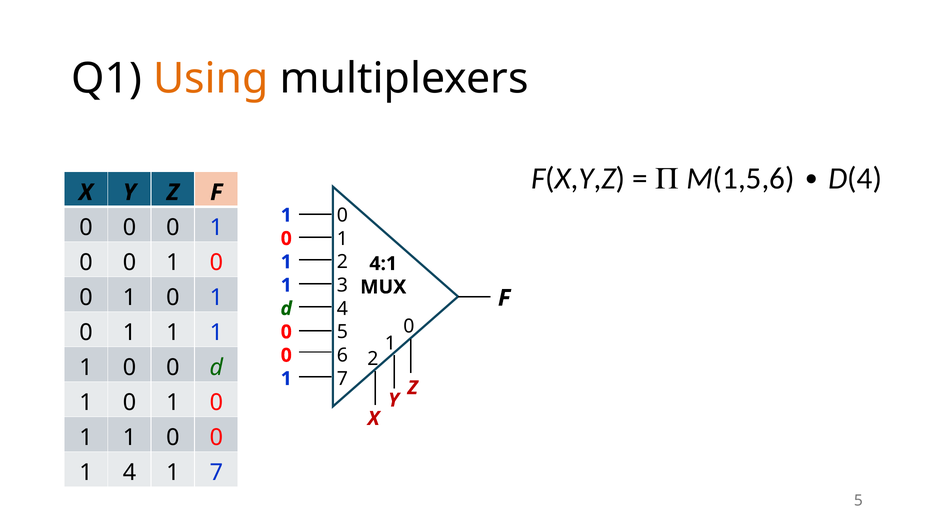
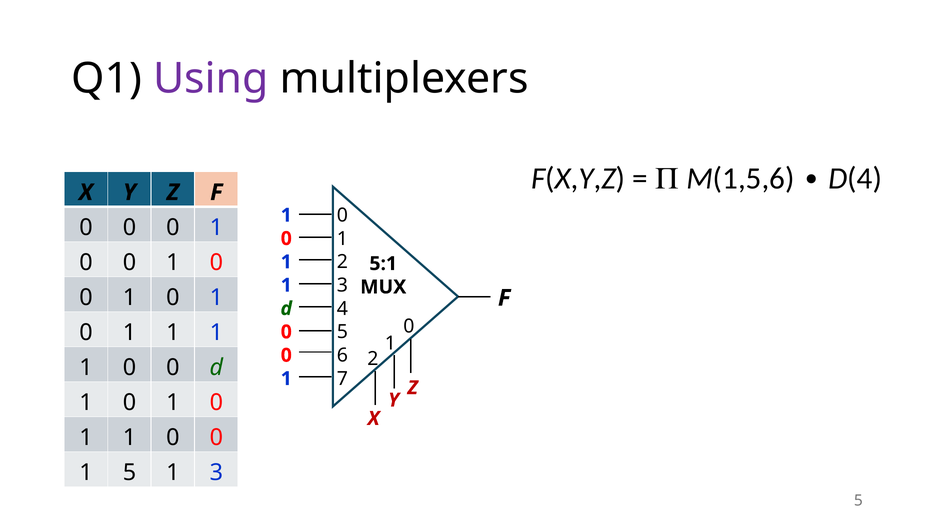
Using colour: orange -> purple (211, 78)
4:1: 4:1 -> 5:1 (383, 264)
1 4: 4 -> 5 (129, 473)
1 7: 7 -> 3 (216, 473)
